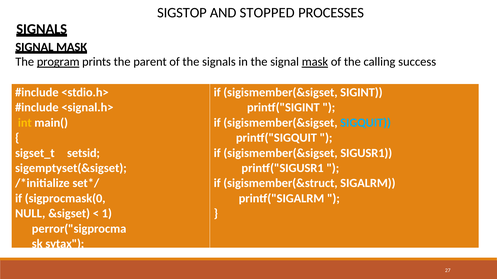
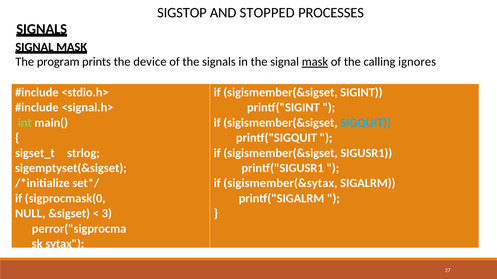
program underline: present -> none (58, 62)
parent: parent -> device (150, 62)
success: success -> ignores (417, 62)
int colour: yellow -> light green (25, 123)
setsid: setsid -> strlog (83, 153)
sigismember(&struct: sigismember(&struct -> sigismember(&sytax (280, 184)
1: 1 -> 3 (107, 214)
